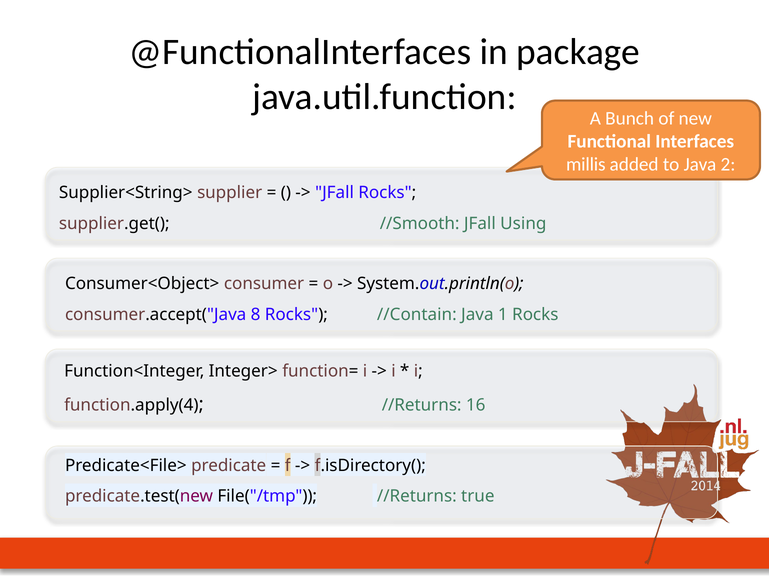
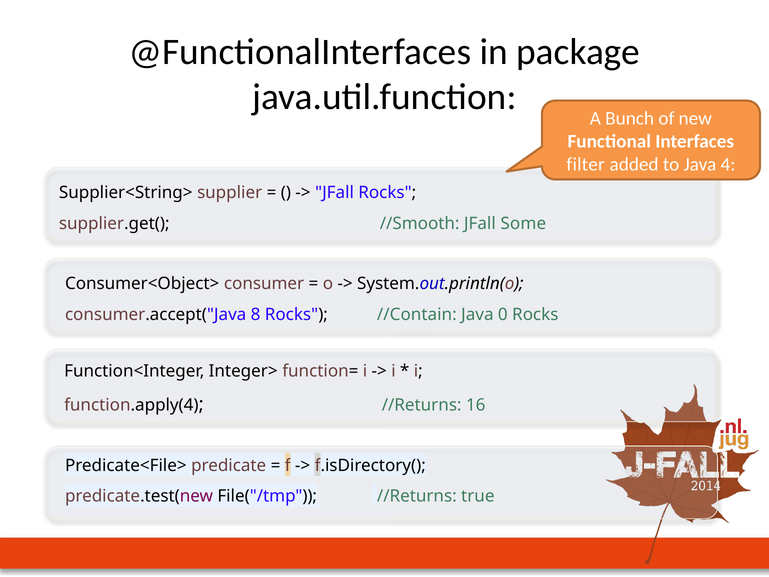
millis: millis -> filter (586, 164)
2: 2 -> 4 (728, 164)
Using: Using -> Some (523, 223)
1: 1 -> 0 (503, 314)
